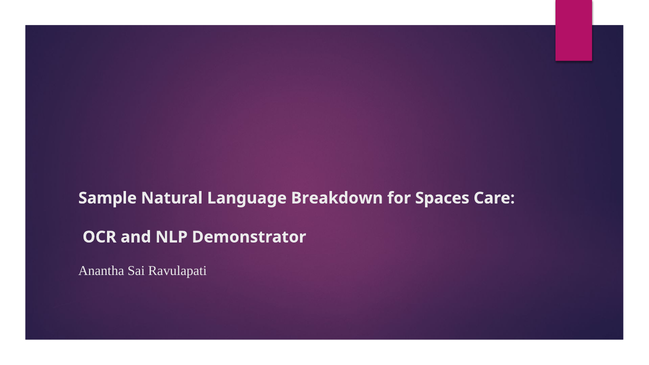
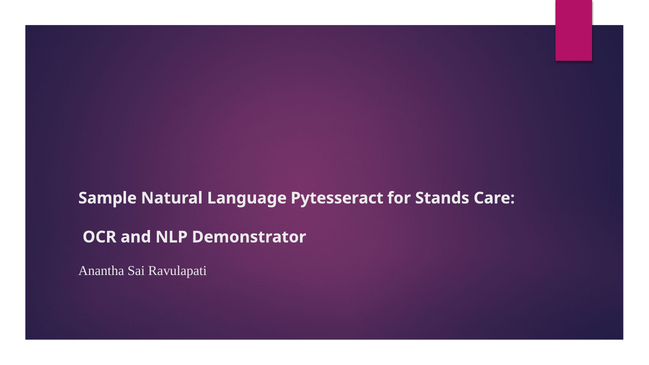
Breakdown: Breakdown -> Pytesseract (337, 198)
Spaces: Spaces -> Stands (442, 198)
